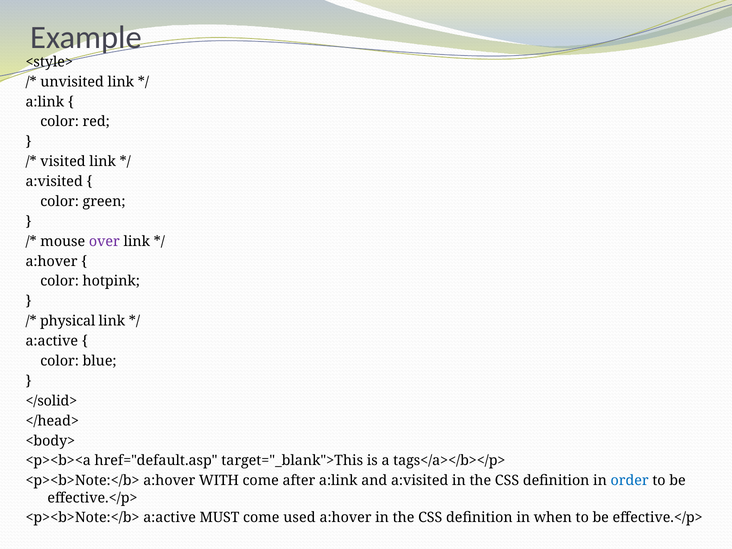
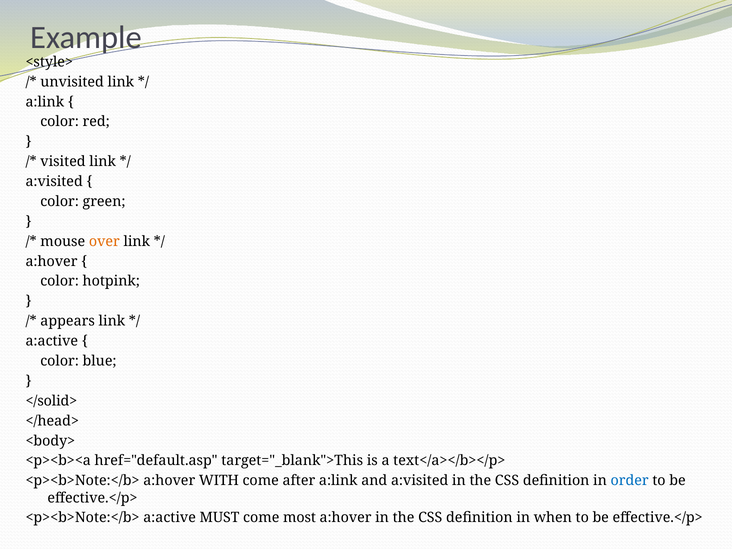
over colour: purple -> orange (104, 241)
physical: physical -> appears (68, 321)
tags</a></b></p>: tags</a></b></p> -> text</a></b></p> (449, 461)
used: used -> most (300, 518)
